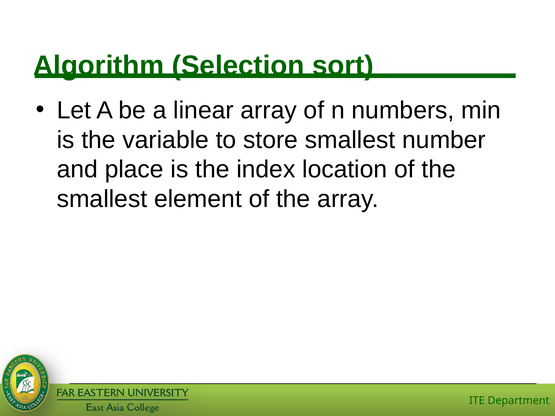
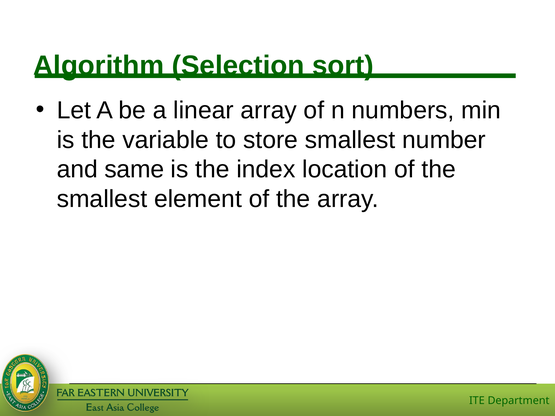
place: place -> same (134, 170)
